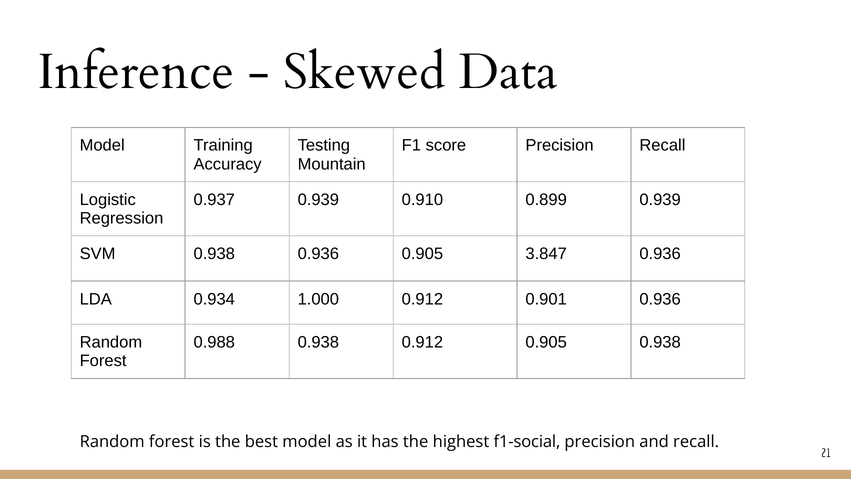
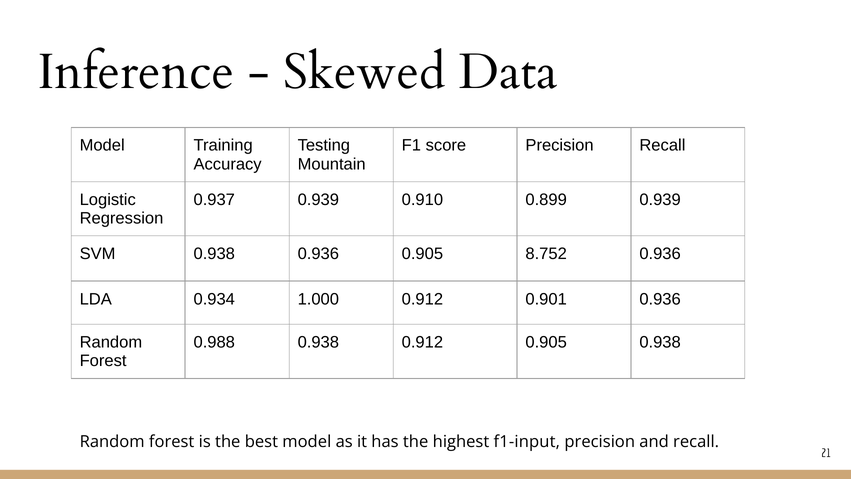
3.847: 3.847 -> 8.752 (546, 254)
f1-social: f1-social -> f1-input (527, 442)
